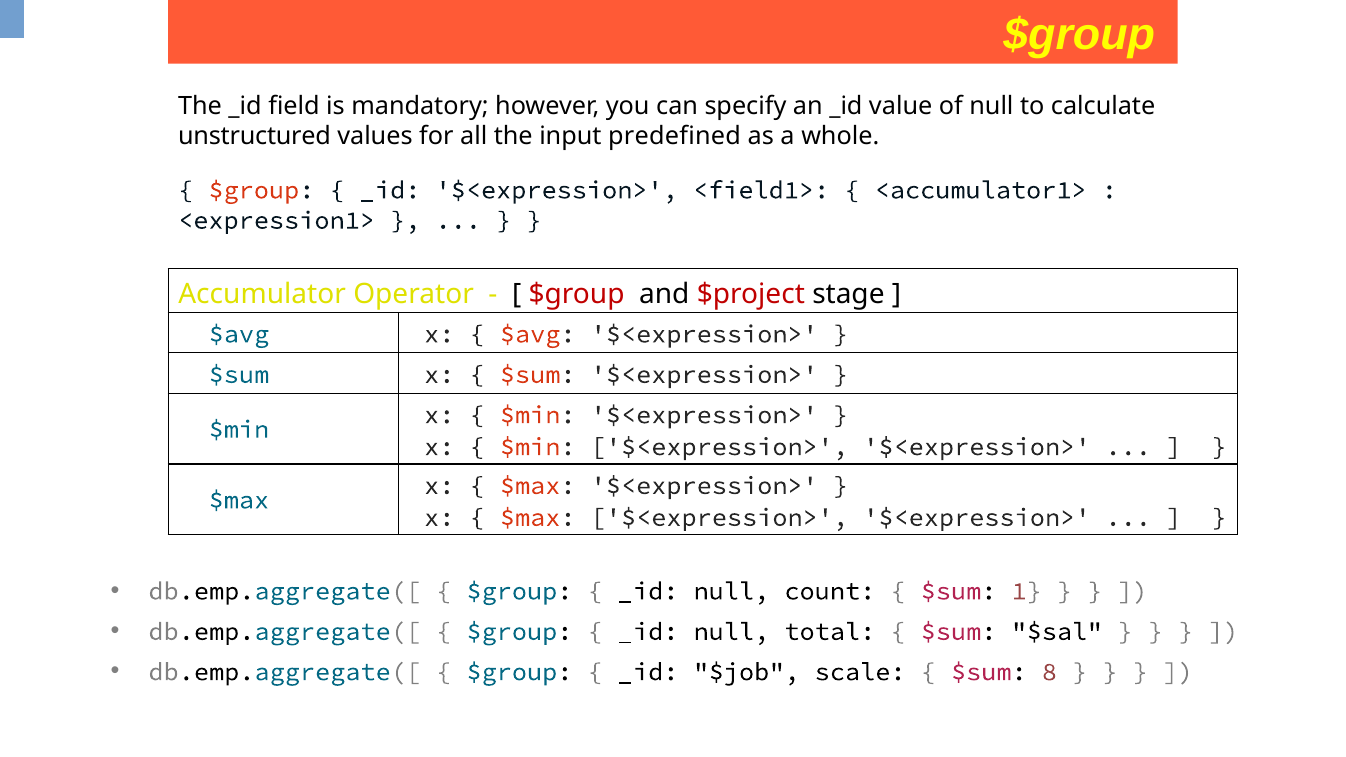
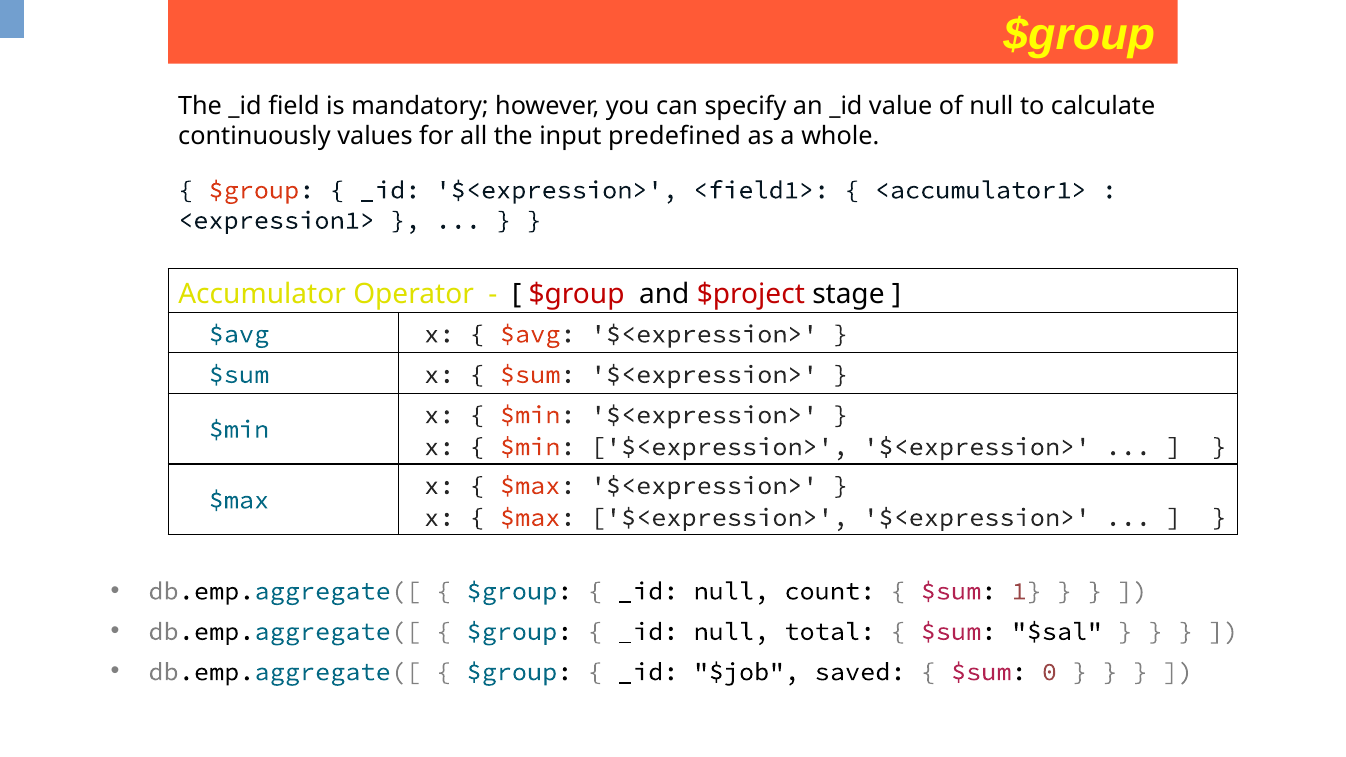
unstructured: unstructured -> continuously (254, 136)
scale: scale -> saved (860, 672)
8: 8 -> 0 (1049, 672)
